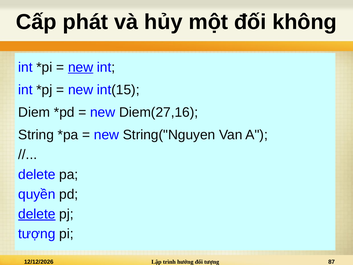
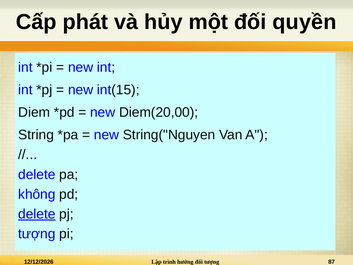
không: không -> quyền (304, 22)
new underline: present -> none (81, 67)
Diem(27,16: Diem(27,16 -> Diem(20,00 (159, 112)
quyền: quyền -> không (37, 194)
